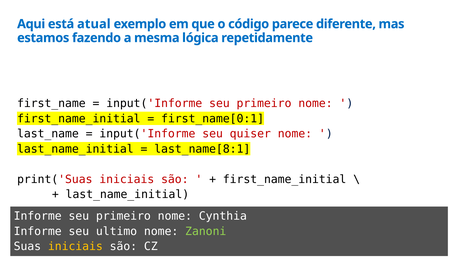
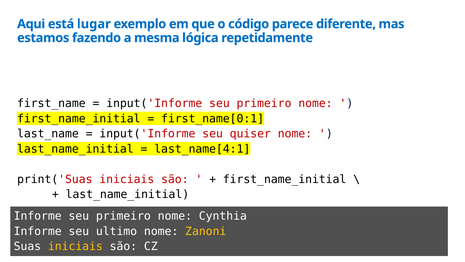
atual: atual -> lugar (94, 24)
last_name[8:1: last_name[8:1 -> last_name[4:1 (202, 149)
Zanoni colour: light green -> yellow (206, 231)
